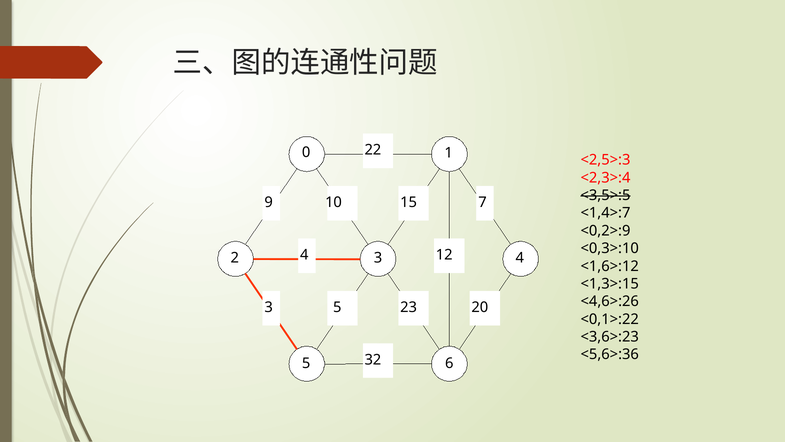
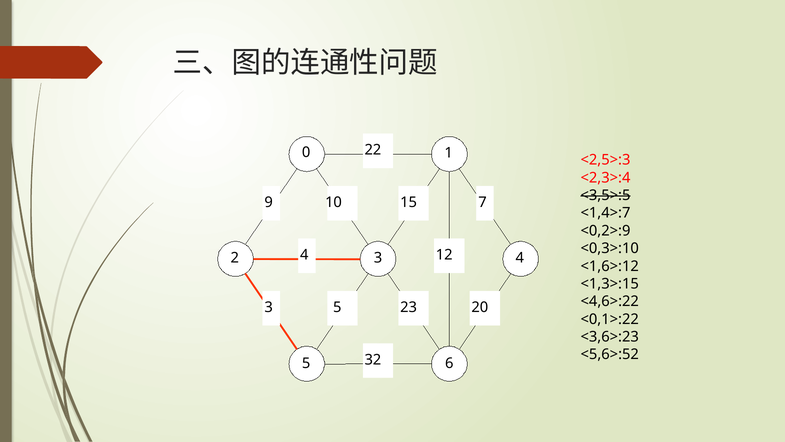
<4,6>:26: <4,6>:26 -> <4,6>:22 (610, 301)
<5,6>:36: <5,6>:36 -> <5,6>:52 (610, 354)
